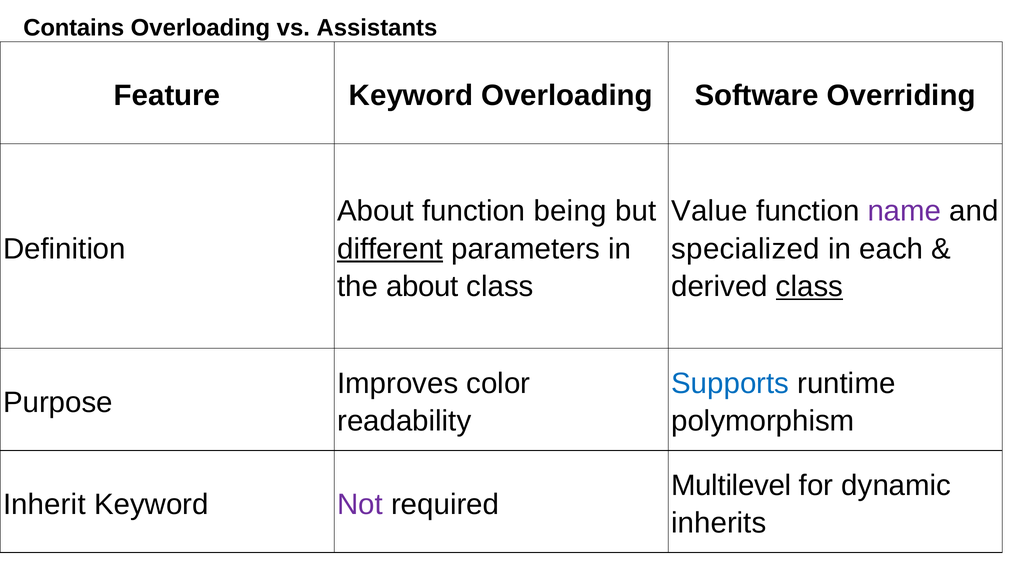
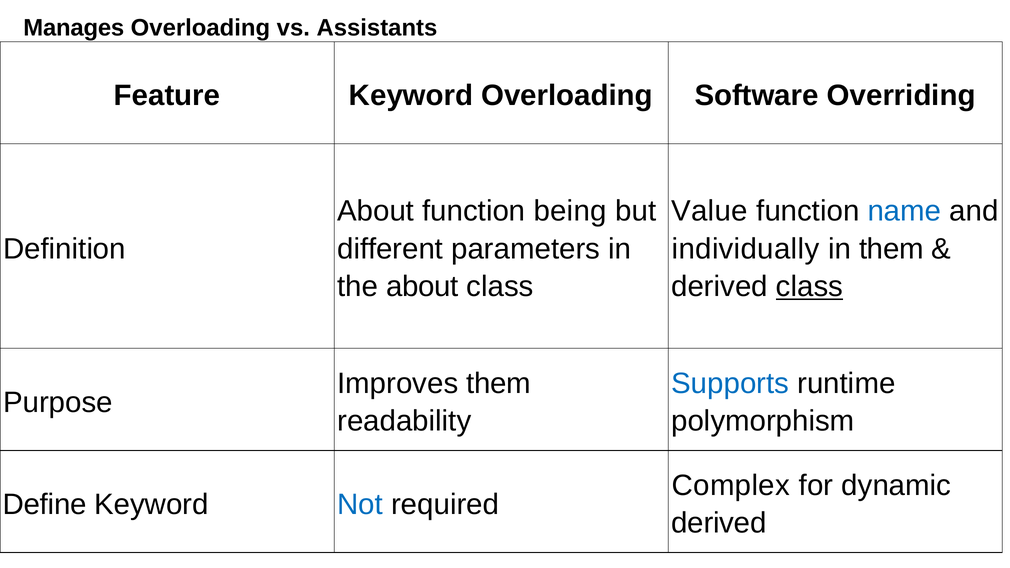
Contains: Contains -> Manages (74, 28)
name colour: purple -> blue (904, 211)
different underline: present -> none (390, 249)
specialized: specialized -> individually (746, 249)
in each: each -> them (891, 249)
Improves color: color -> them (498, 384)
Multilevel: Multilevel -> Complex (731, 486)
Inherit: Inherit -> Define (45, 505)
Not colour: purple -> blue (360, 505)
inherits: inherits -> derived (719, 523)
